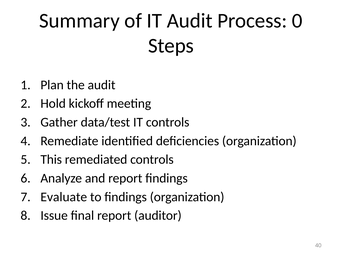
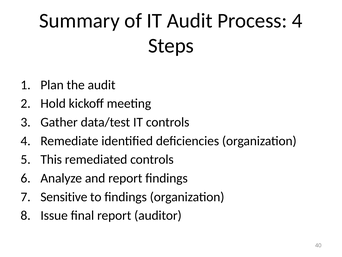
Process 0: 0 -> 4 (297, 21)
Evaluate: Evaluate -> Sensitive (64, 197)
